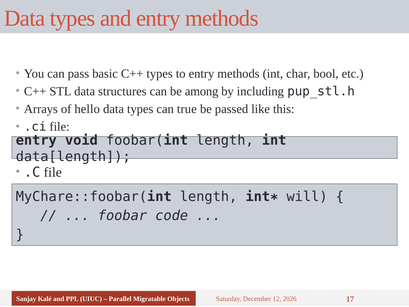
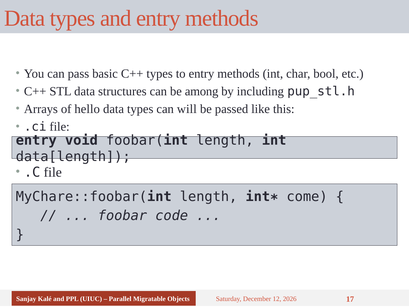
true: true -> will (187, 109)
will: will -> come (307, 196)
